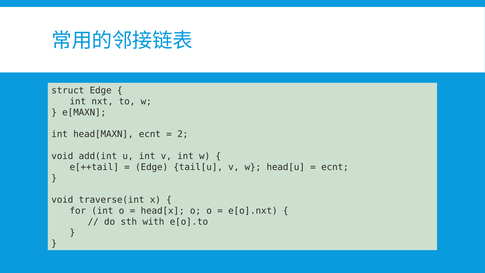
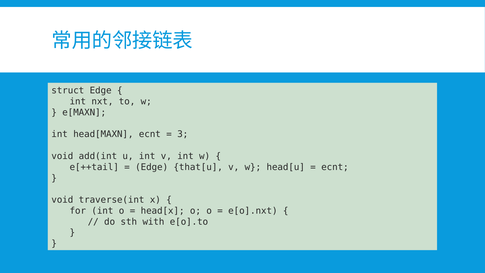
2: 2 -> 3 (183, 134)
tail[u: tail[u -> that[u (198, 167)
